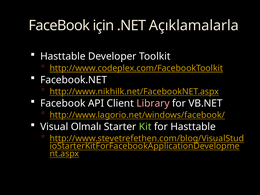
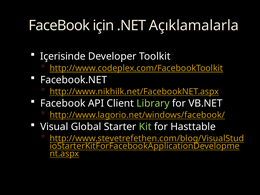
Hasttable: Hasttable -> Içerisinde (63, 56)
Library colour: pink -> light green (153, 103)
Olmalı: Olmalı -> Global (86, 127)
